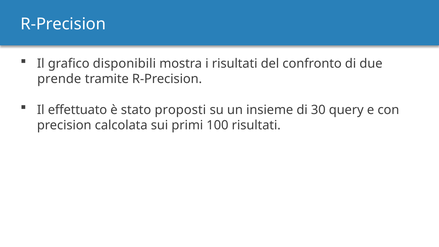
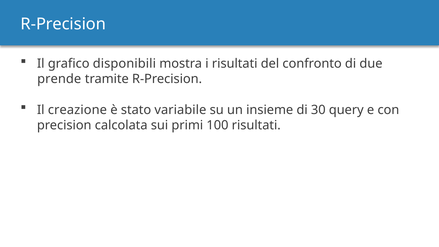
effettuato: effettuato -> creazione (77, 110)
proposti: proposti -> variabile (180, 110)
